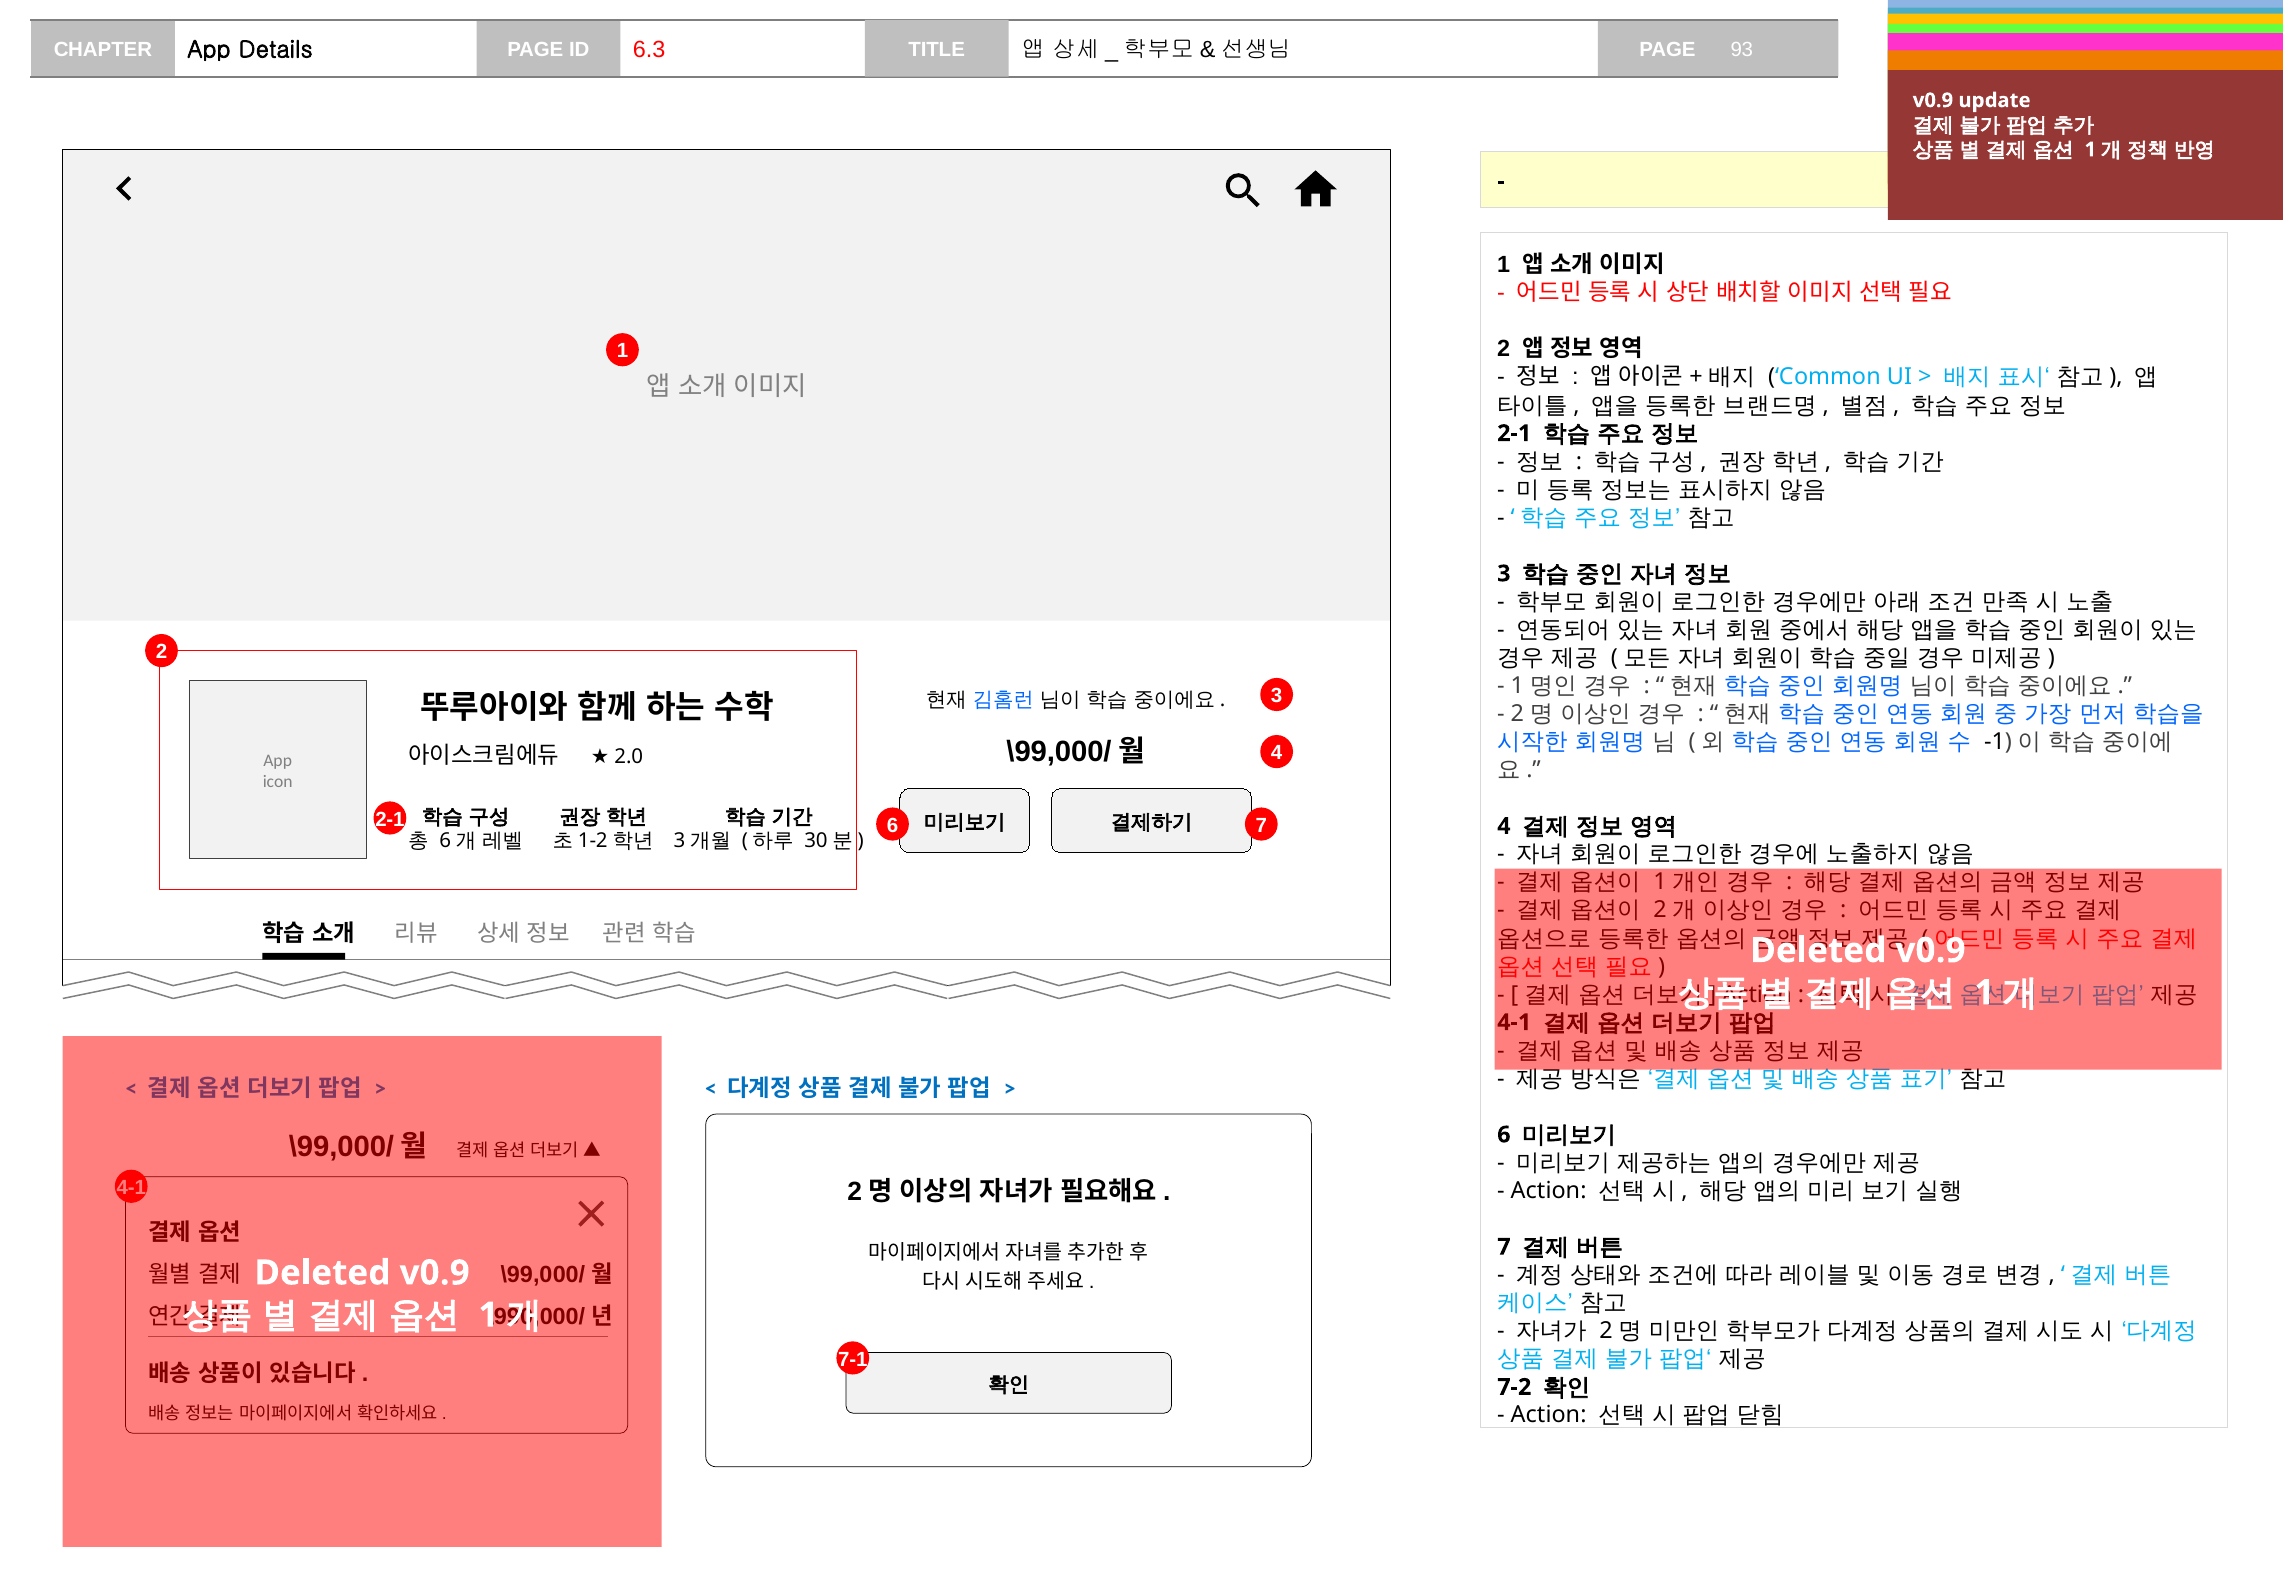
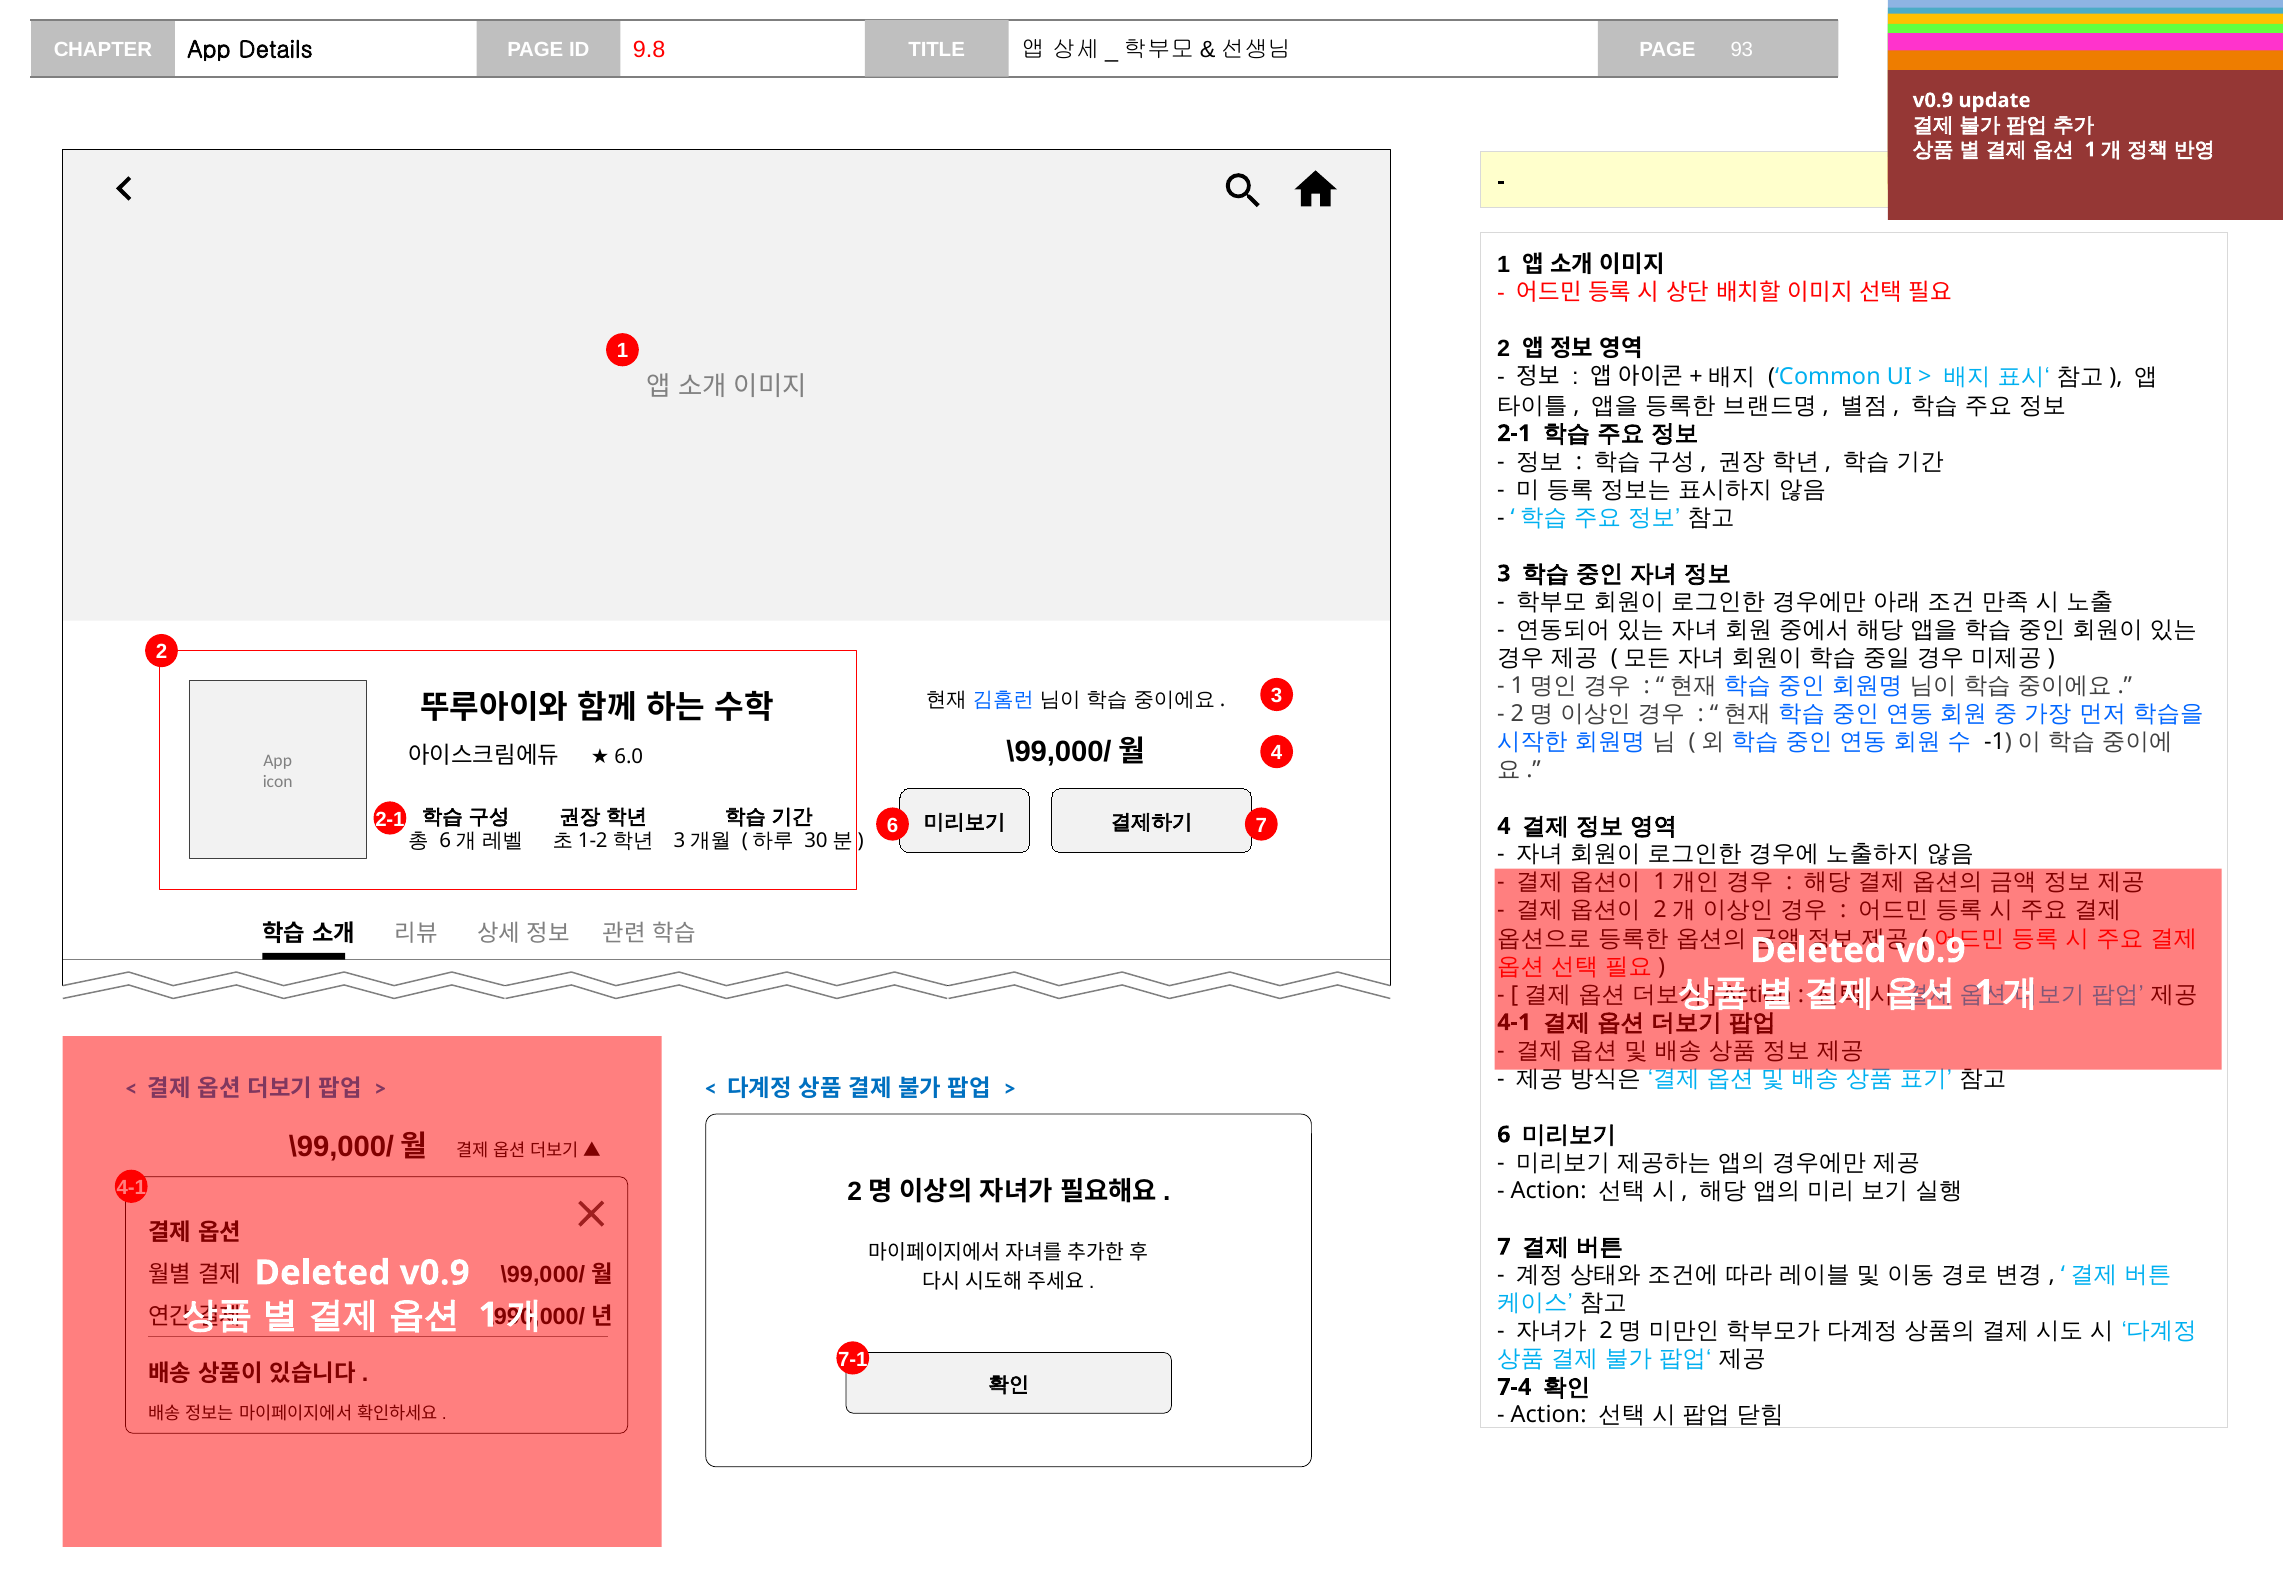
6.3: 6.3 -> 9.8 (649, 50)
2.0: 2.0 -> 6.0 (629, 757)
7-2: 7-2 -> 7-4 (1514, 1387)
